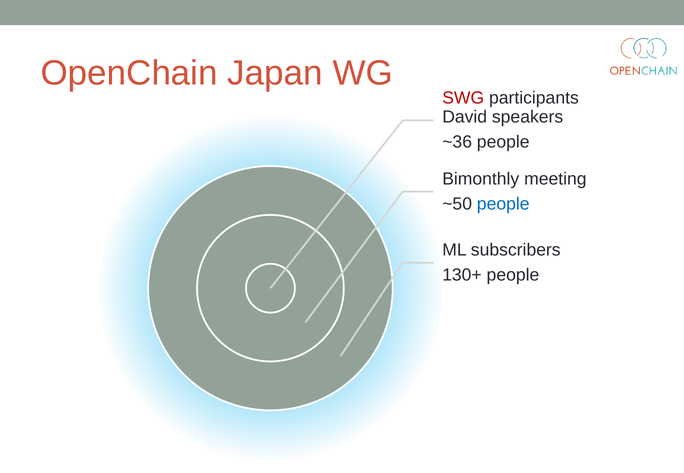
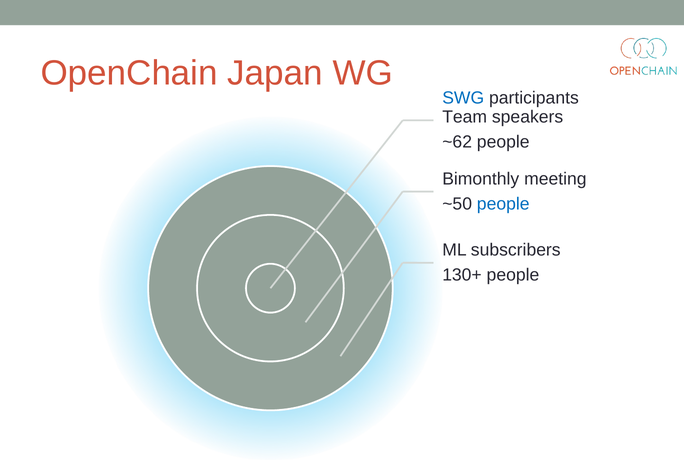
SWG colour: red -> blue (463, 98)
David: David -> Team (465, 117)
~36: ~36 -> ~62 (457, 142)
